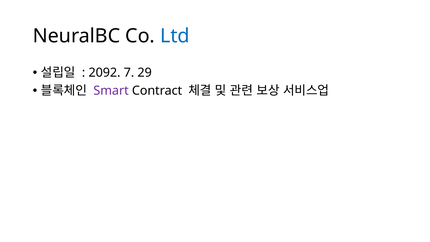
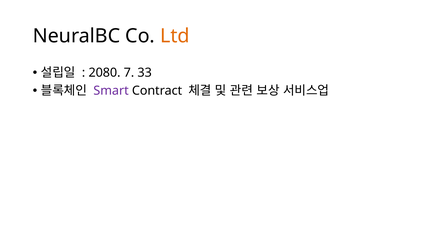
Ltd colour: blue -> orange (175, 36)
2092: 2092 -> 2080 (105, 73)
29: 29 -> 33 (145, 73)
